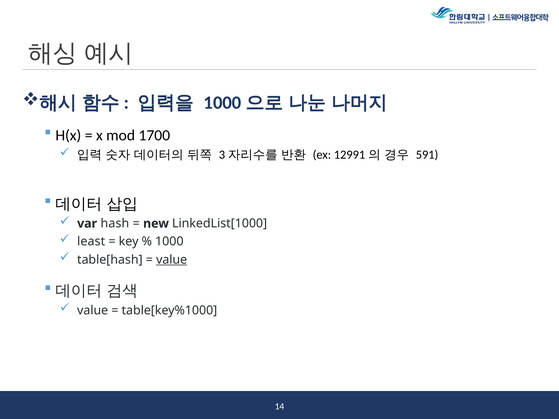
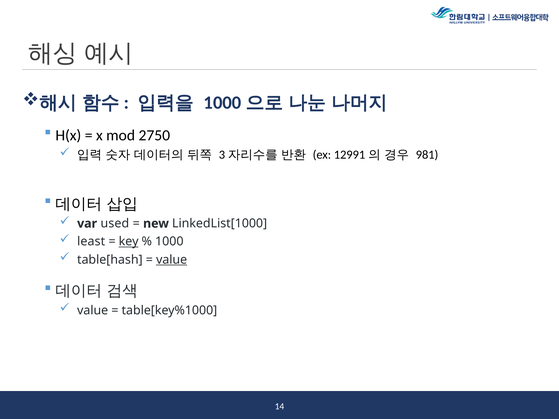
1700: 1700 -> 2750 (154, 135)
591: 591 -> 981 (427, 155)
hash: hash -> used (115, 224)
key underline: none -> present (129, 242)
